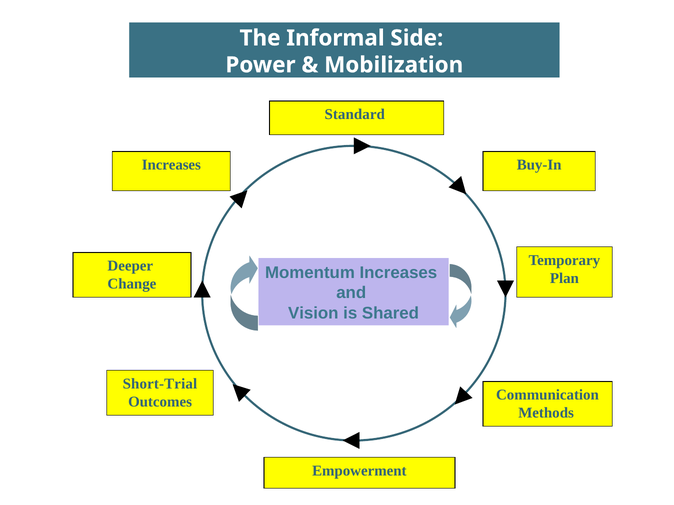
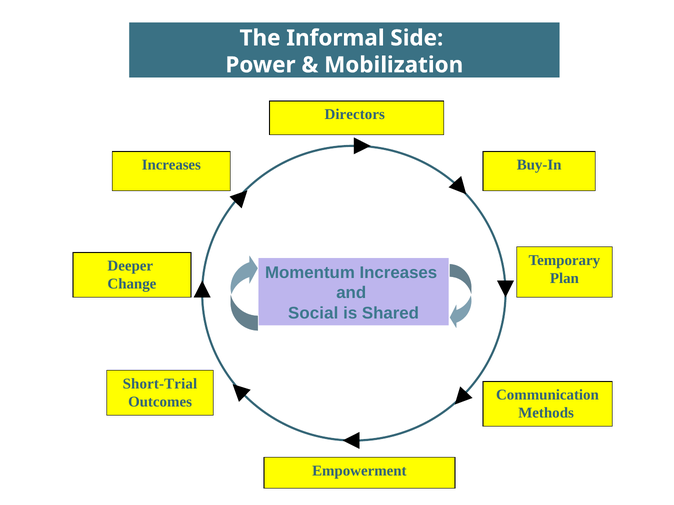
Standard: Standard -> Directors (355, 114)
Vision: Vision -> Social (313, 313)
